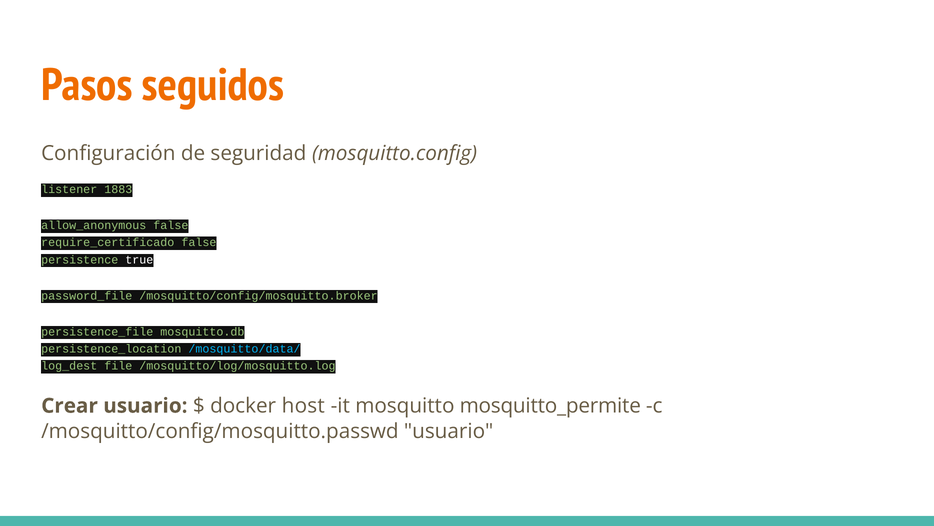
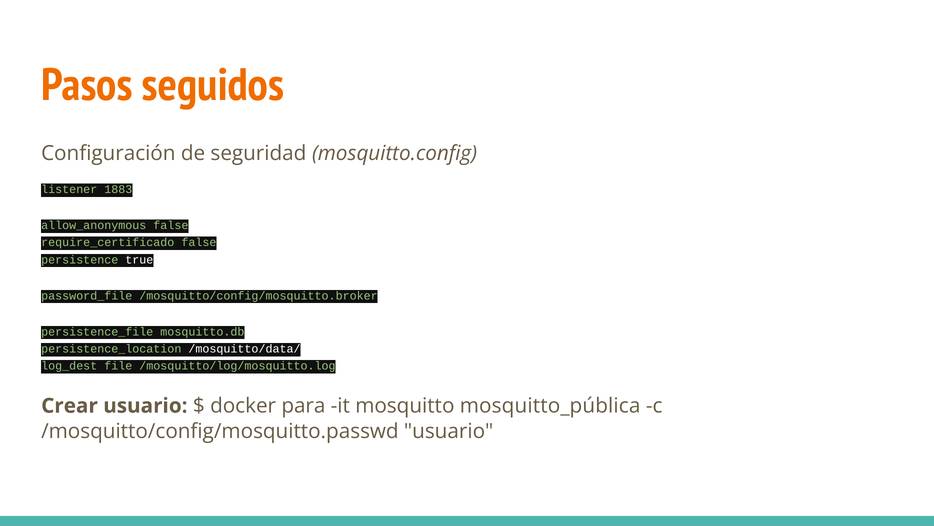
/mosquitto/data/ colour: light blue -> white (244, 348)
host: host -> para (303, 405)
mosquitto_permite: mosquitto_permite -> mosquitto_pública (550, 405)
